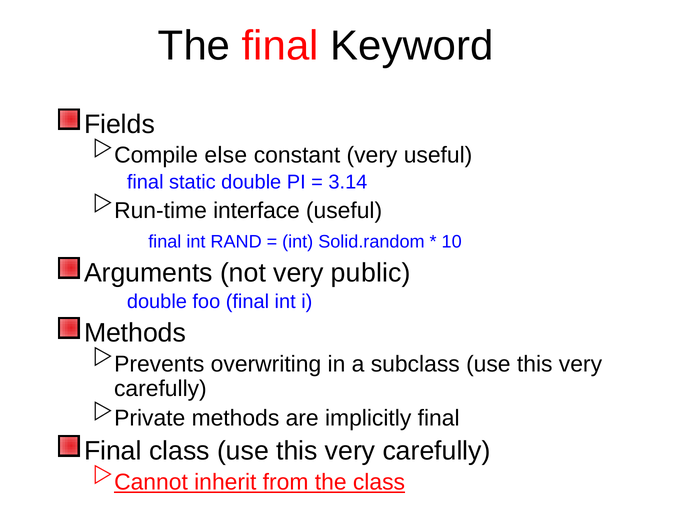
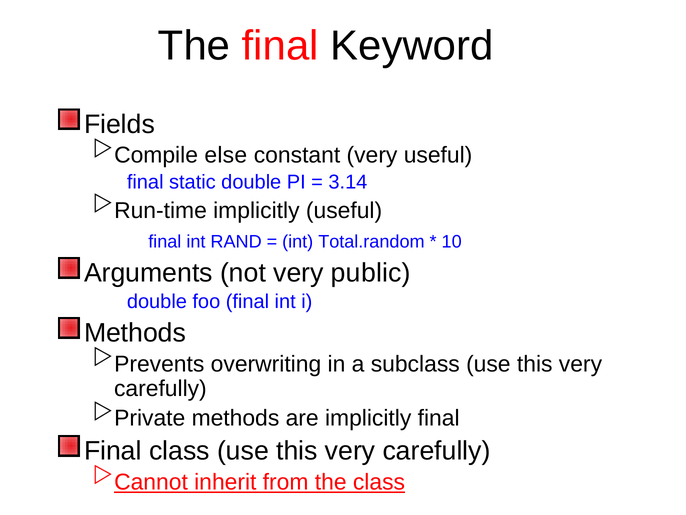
Run-time interface: interface -> implicitly (256, 210)
Solid.random: Solid.random -> Total.random (371, 242)
